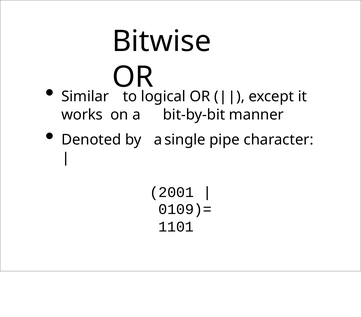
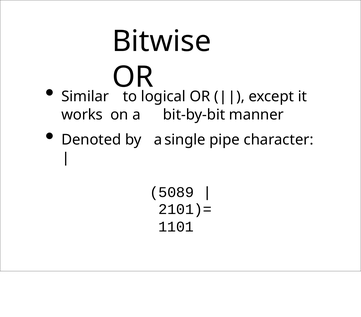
2001: 2001 -> 5089 (172, 192)
0109)=: 0109)= -> 2101)= (185, 209)
